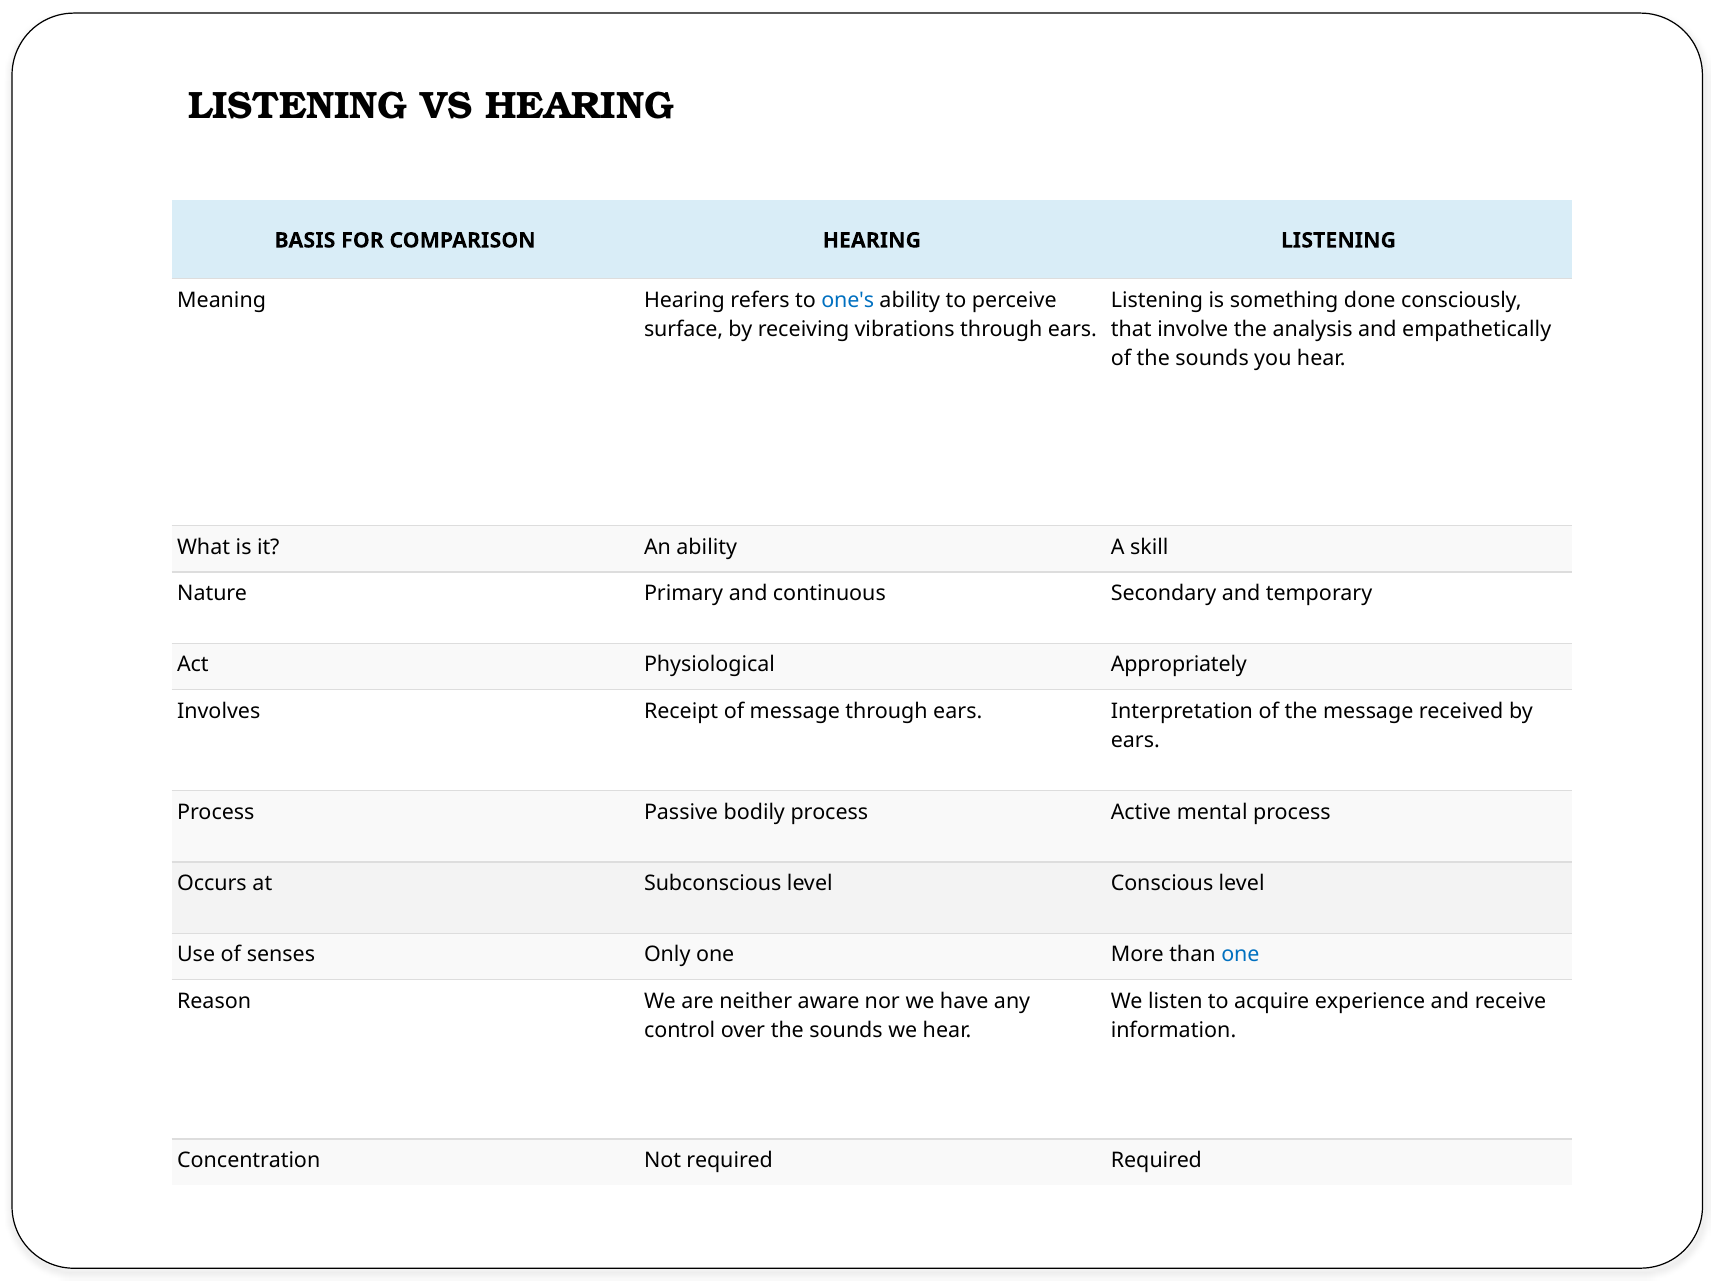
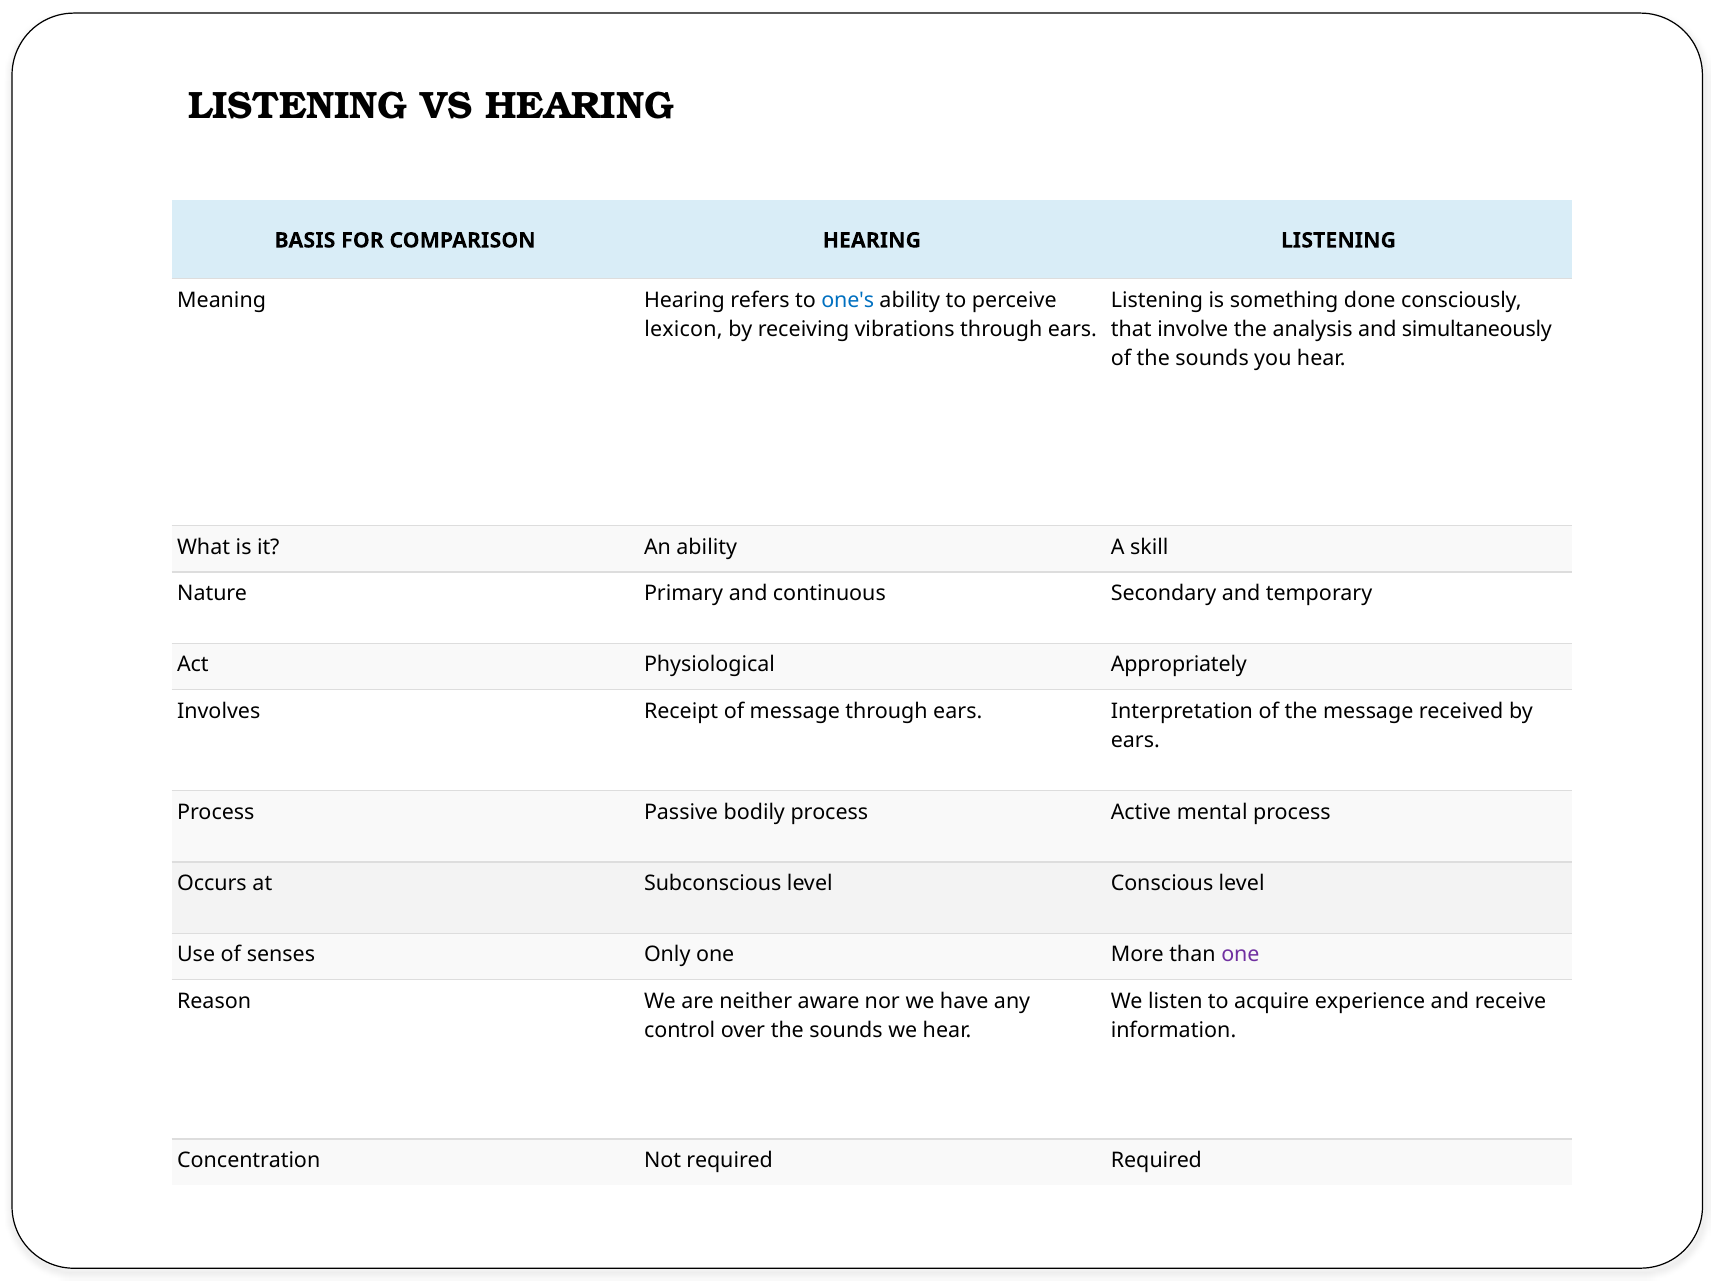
surface: surface -> lexicon (683, 329)
empathetically: empathetically -> simultaneously (1477, 329)
one colour: blue -> purple (1240, 955)
